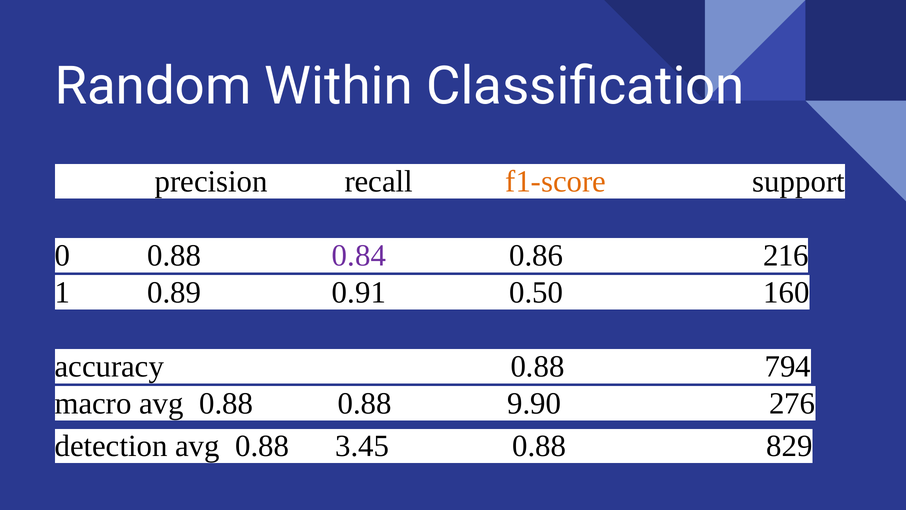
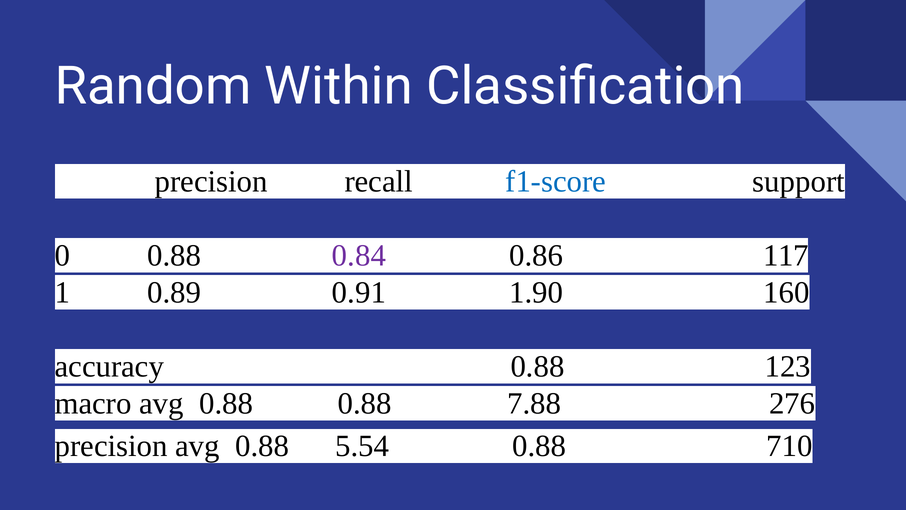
f1-score colour: orange -> blue (556, 181)
216: 216 -> 117 (786, 255)
0.50: 0.50 -> 1.90 (536, 292)
794: 794 -> 123 (788, 366)
9.90: 9.90 -> 7.88 (534, 403)
detection: detection -> precision (111, 446)
3.45: 3.45 -> 5.54 (362, 446)
829: 829 -> 710 (790, 446)
